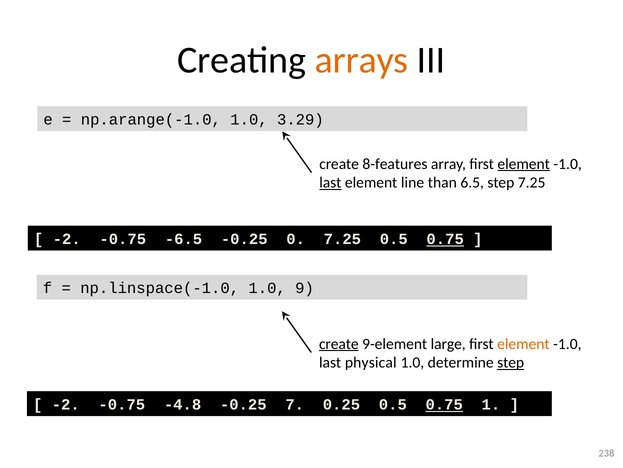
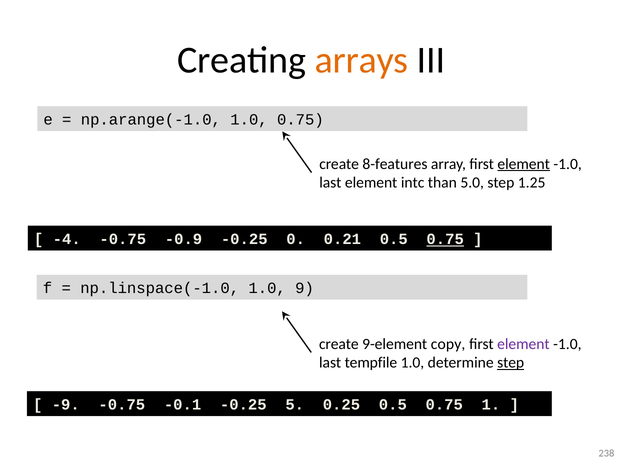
1.0 3.29: 3.29 -> 0.75 (300, 120)
last underline: present -> none (330, 182)
line: line -> intc (413, 182)
6.5: 6.5 -> 5.0 (472, 182)
step 7.25: 7.25 -> 1.25 (532, 182)
-2: -2 -> -4 (67, 239)
-6.5: -6.5 -> -0.9 (184, 239)
0 7.25: 7.25 -> 0.21 (342, 239)
create underline: present -> none (339, 343)
large: large -> copy (448, 343)
element colour: orange -> purple (523, 343)
physical: physical -> tempfile (371, 362)
-2: -2 -> -9 (66, 404)
-4.8: -4.8 -> -0.1 (183, 404)
7: 7 -> 5 (295, 404)
0.75 underline: present -> none (444, 404)
